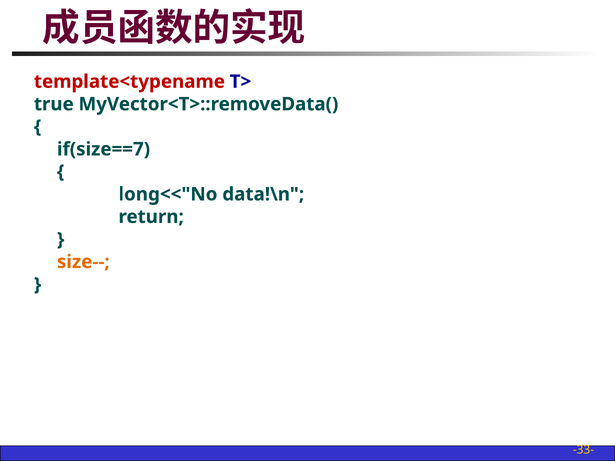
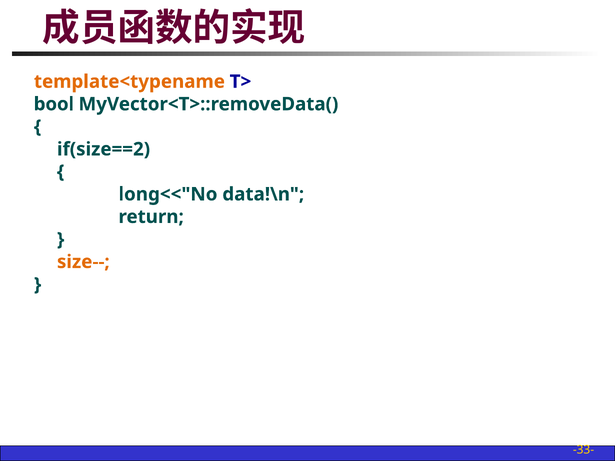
template<typename colour: red -> orange (129, 82)
true: true -> bool (54, 104)
if(size==7: if(size==7 -> if(size==2 (104, 149)
